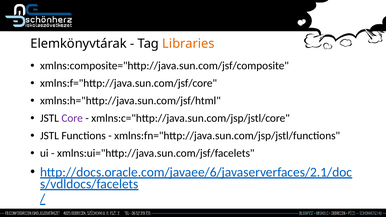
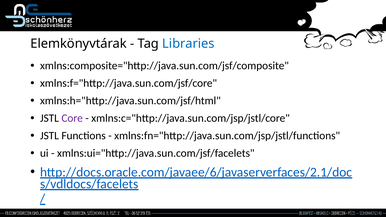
Libraries colour: orange -> blue (188, 44)
